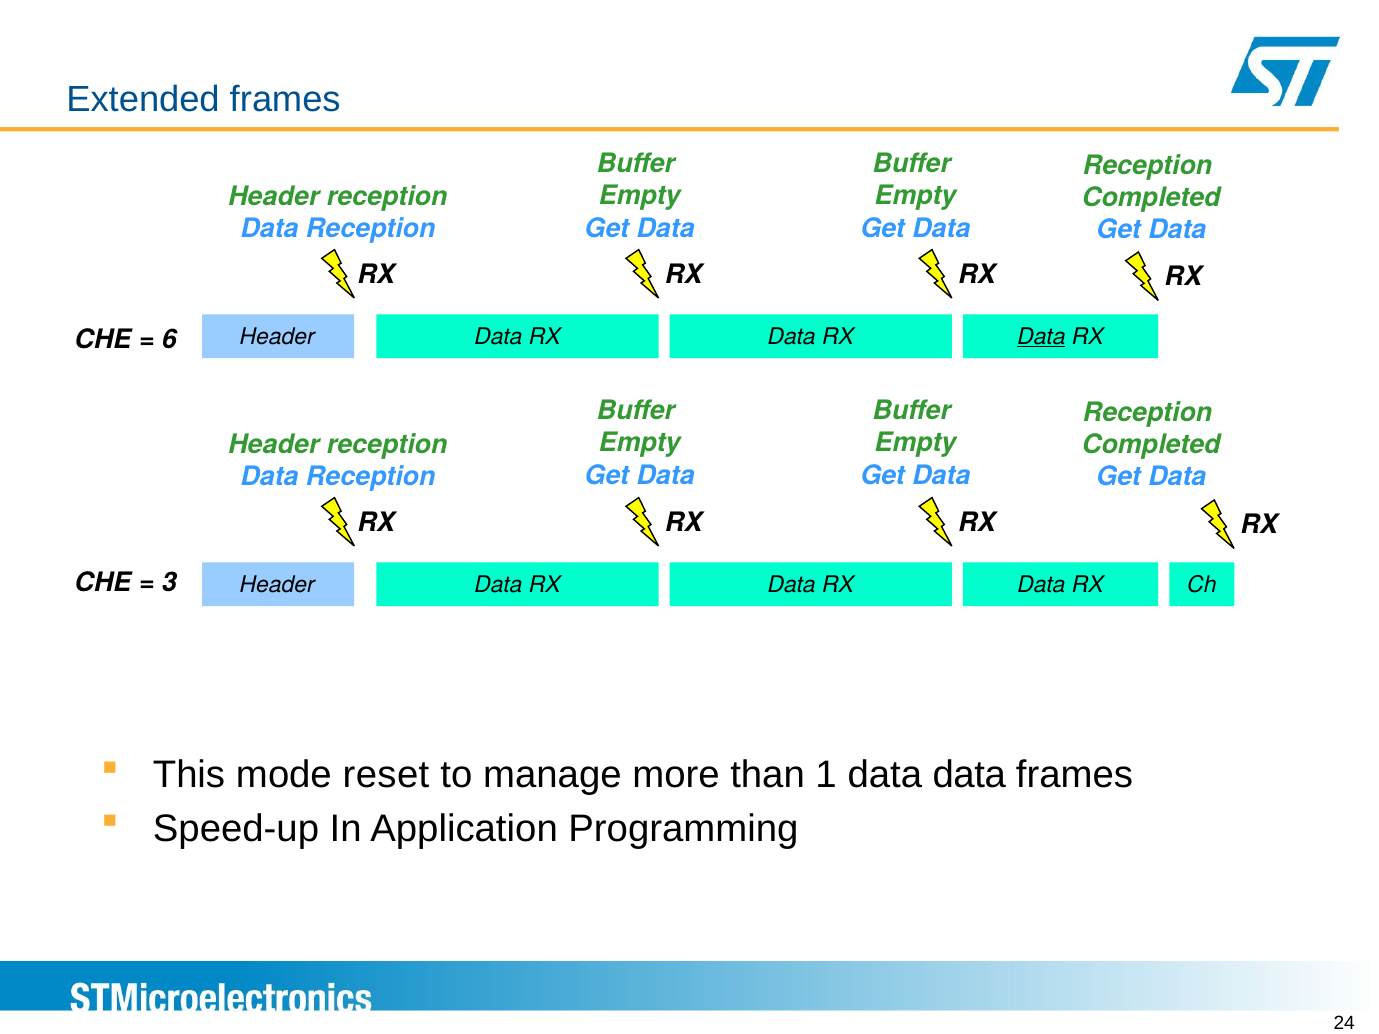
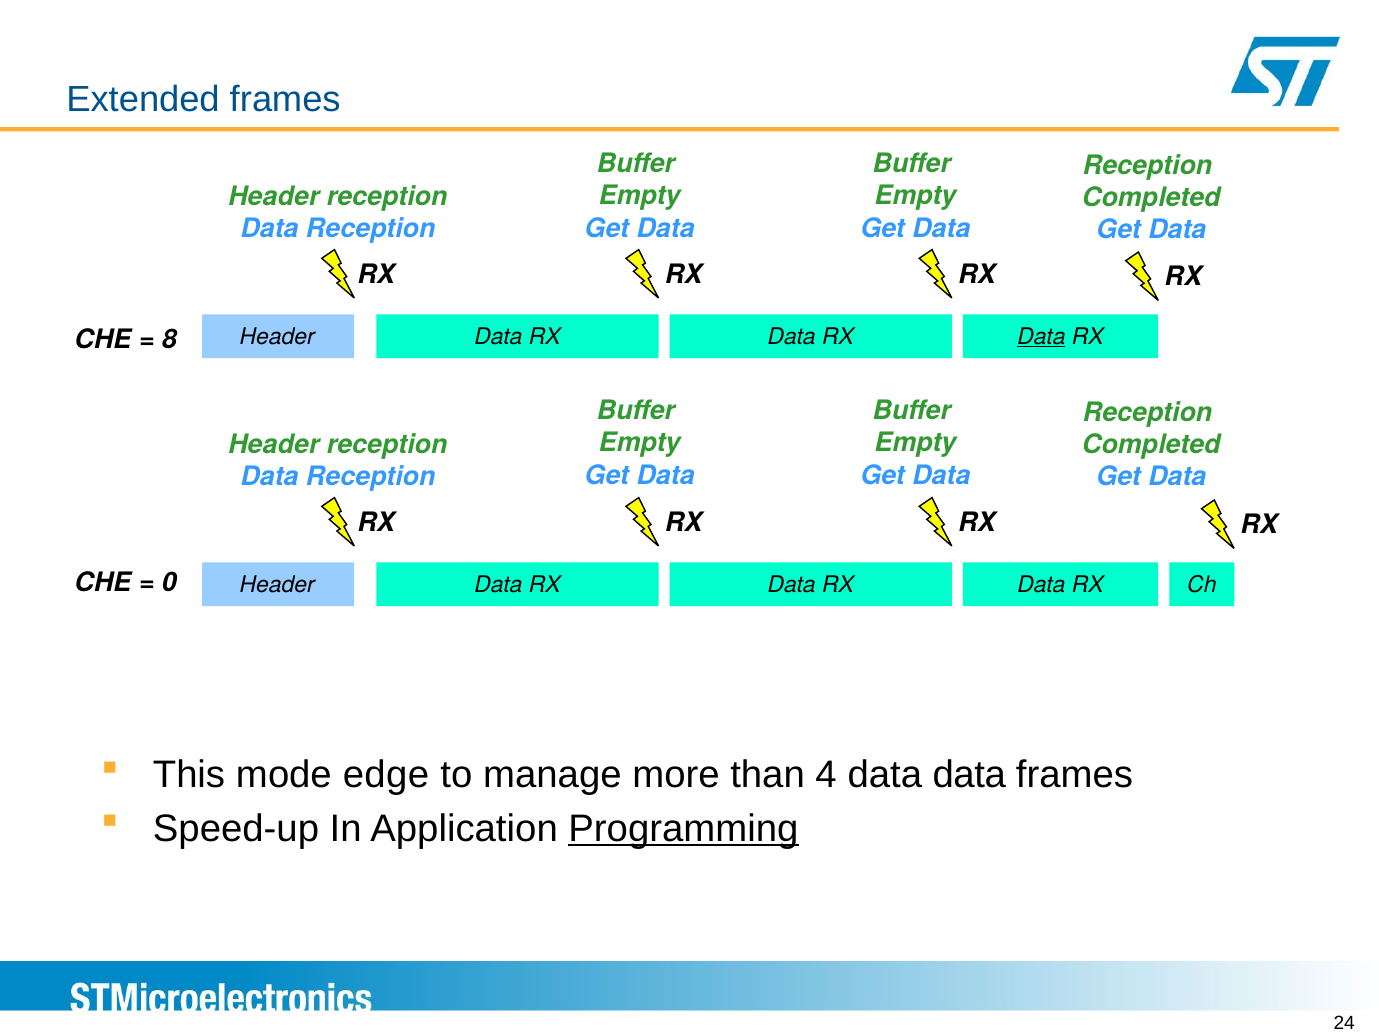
6: 6 -> 8 (169, 339)
3: 3 -> 0 (169, 583)
reset: reset -> edge (386, 775)
1: 1 -> 4 (826, 775)
Programming underline: none -> present (683, 829)
